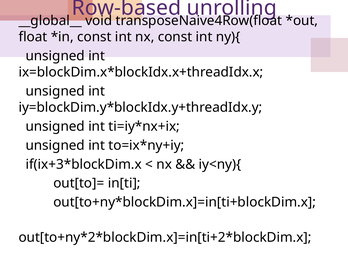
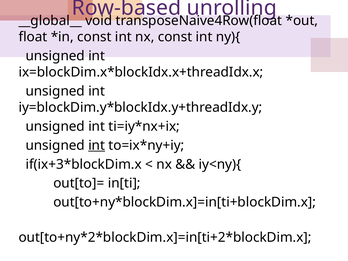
int underline: none -> present (97, 145)
